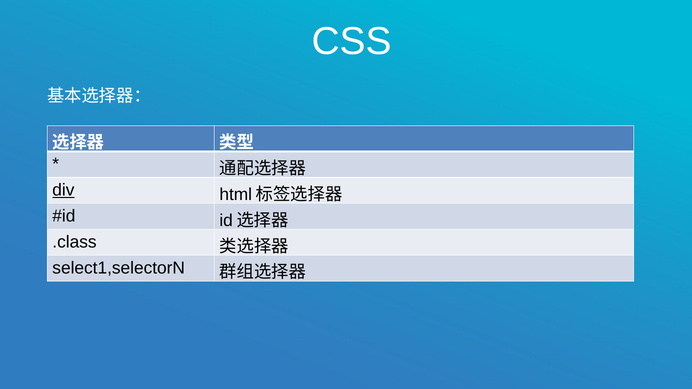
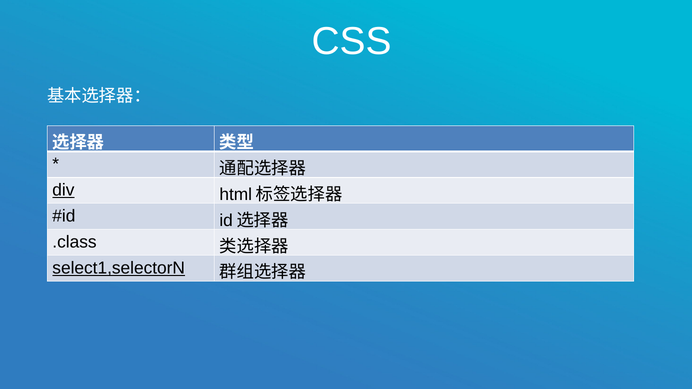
select1,selectorN underline: none -> present (119, 268)
